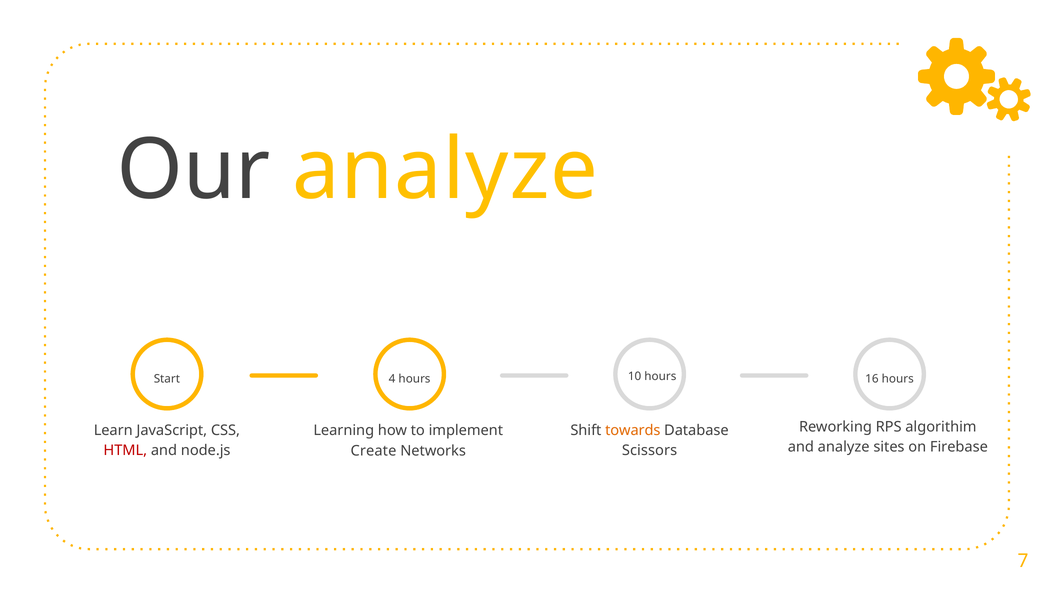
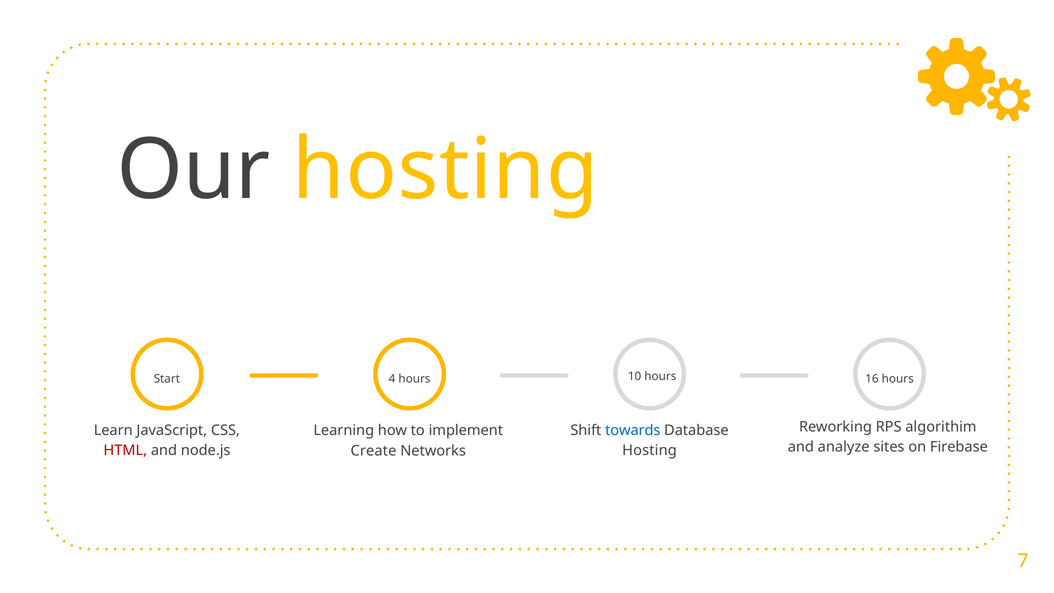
Our analyze: analyze -> hosting (445, 170)
towards colour: orange -> blue (633, 430)
Scissors: Scissors -> Hosting (649, 450)
